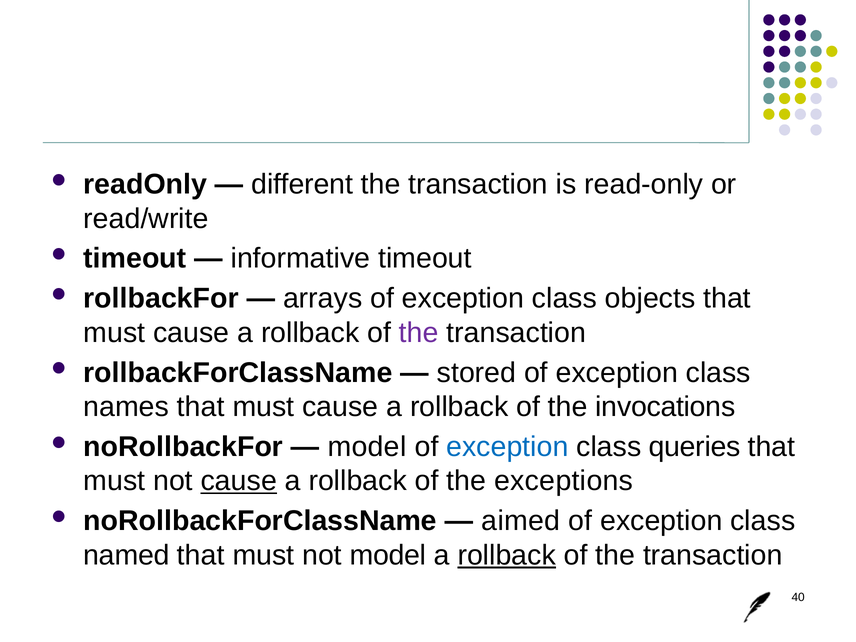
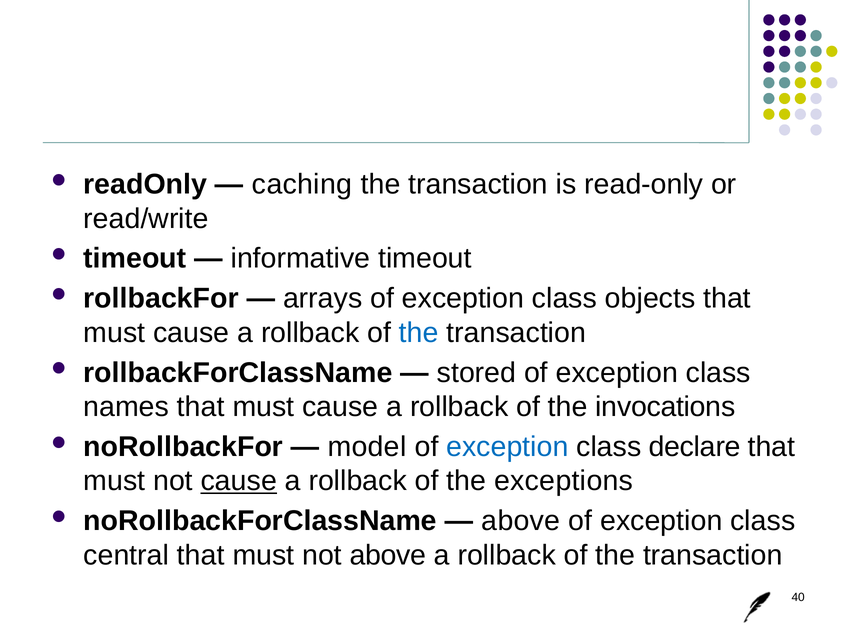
different: different -> caching (302, 184)
the colour: purple -> blue (419, 333)
queries: queries -> declare (695, 447)
aimed: aimed -> above (521, 521)
named: named -> central (126, 555)
not model: model -> above (388, 555)
rollback underline: present -> none (507, 555)
